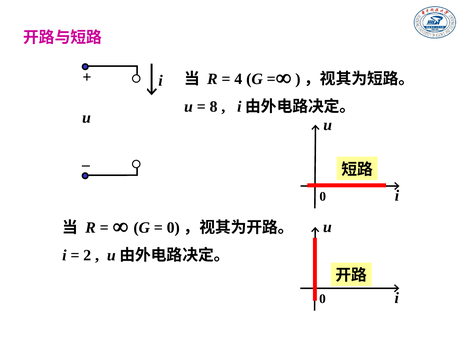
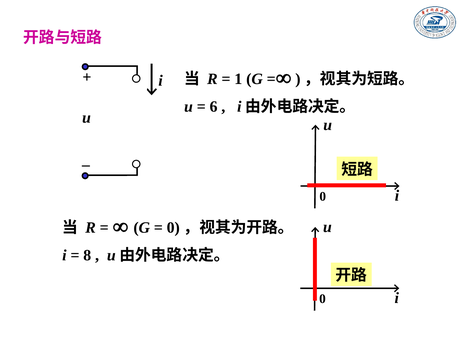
4: 4 -> 1 (238, 79)
8: 8 -> 6 (214, 107)
2: 2 -> 8 (87, 255)
